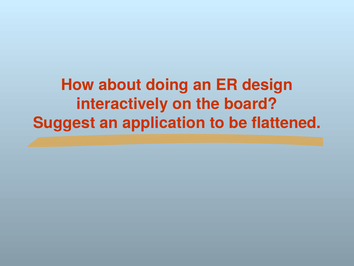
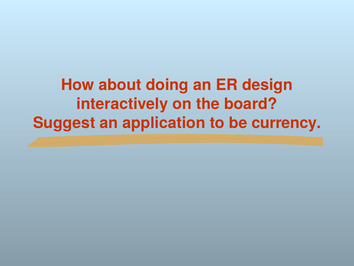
flattened: flattened -> currency (286, 123)
